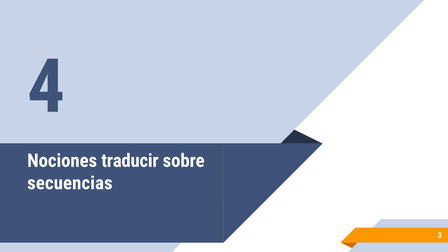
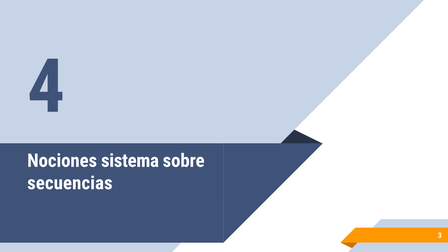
traducir: traducir -> sistema (130, 161)
